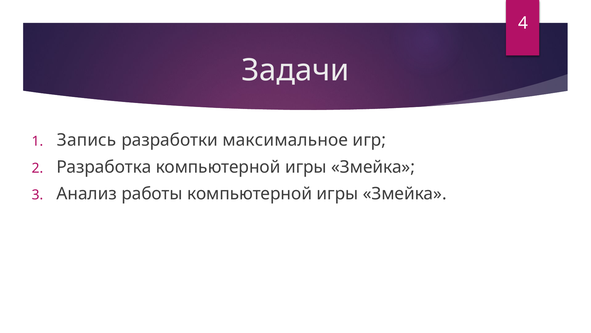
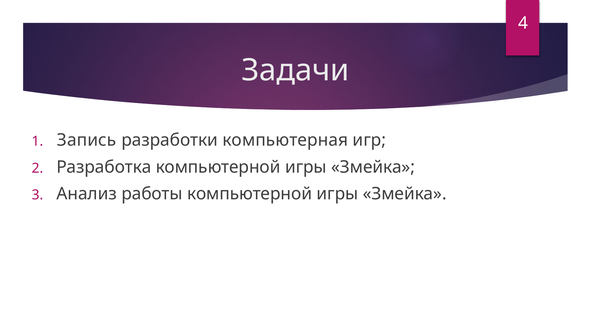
максимальное: максимальное -> компьютерная (285, 140)
